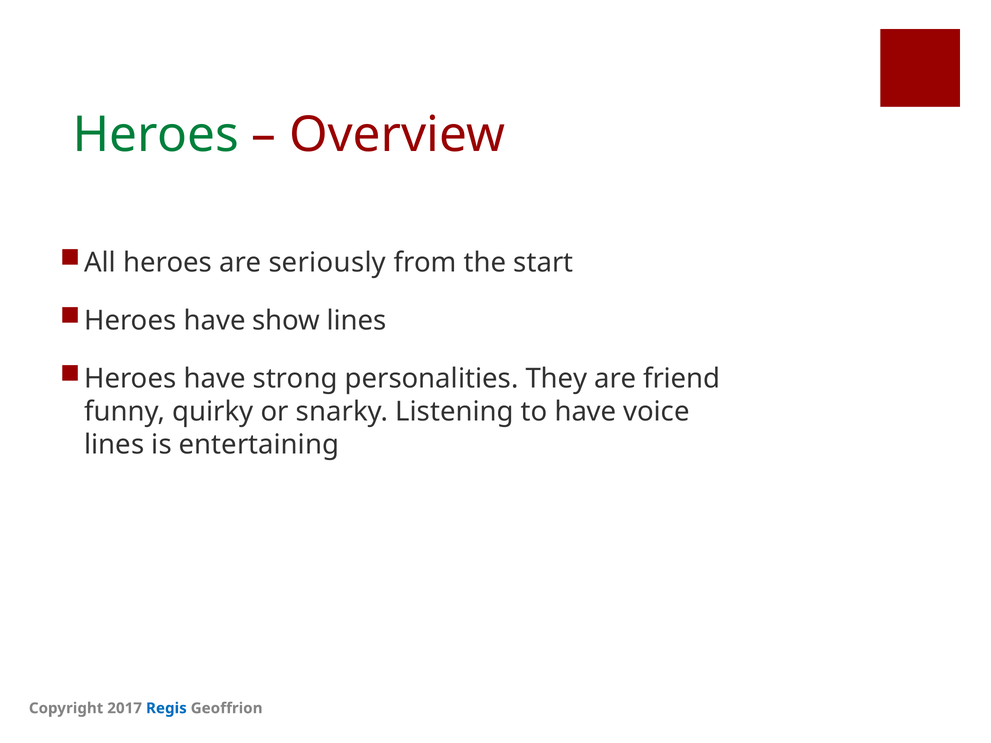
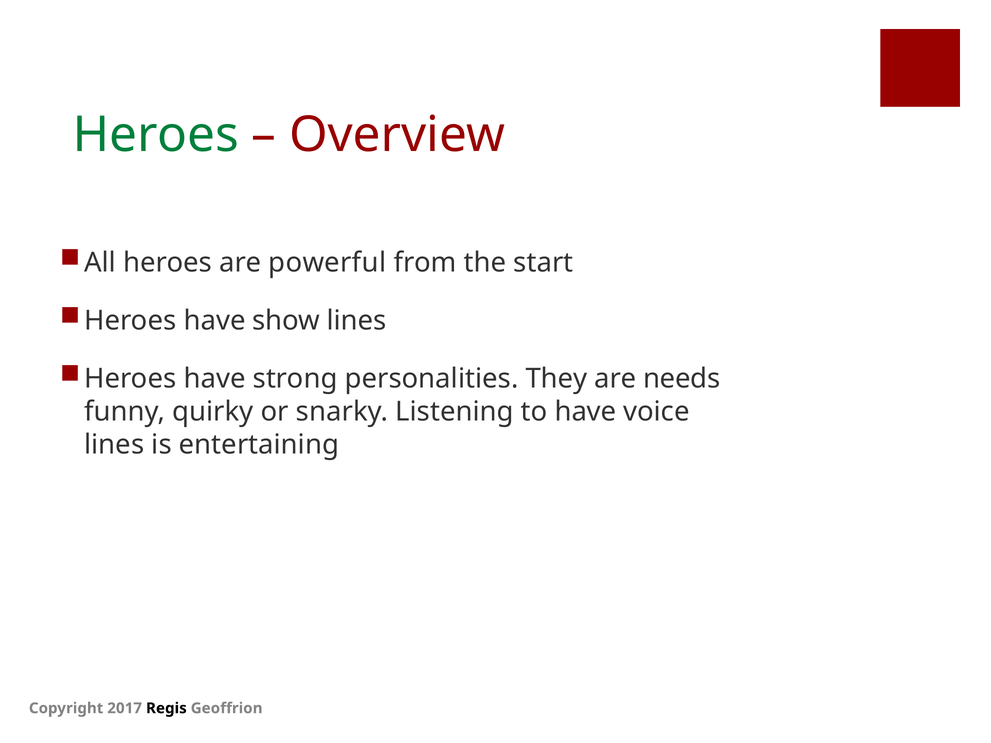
seriously: seriously -> powerful (327, 263)
friend: friend -> needs (682, 379)
Regis colour: blue -> black (166, 708)
